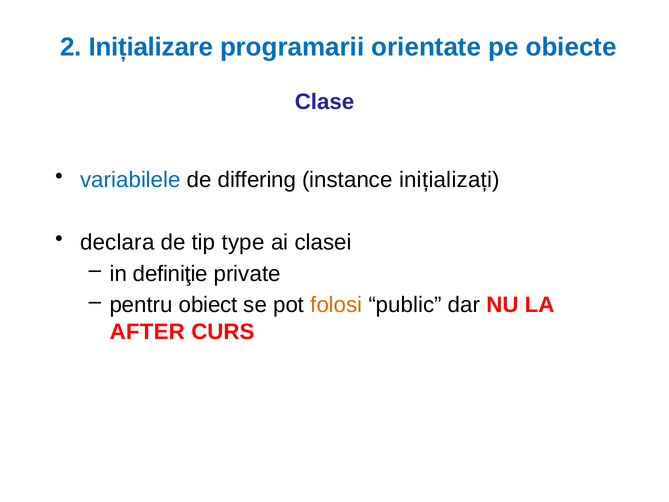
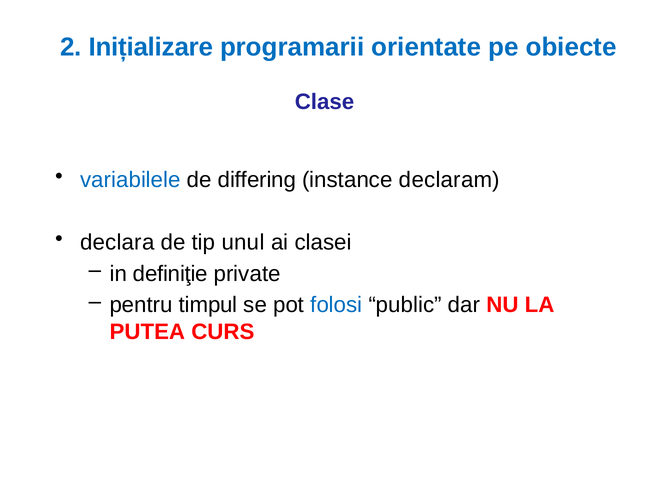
inițializați: inițializați -> declaram (449, 180)
type: type -> unul (243, 242)
obiect: obiect -> timpul (208, 305)
folosi colour: orange -> blue (336, 305)
AFTER: AFTER -> PUTEA (147, 332)
